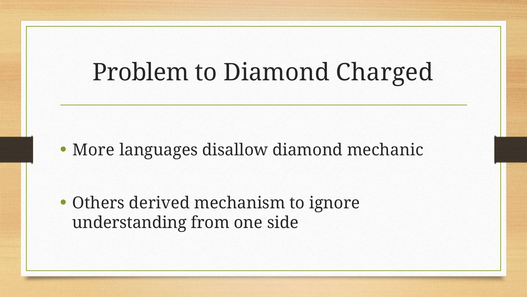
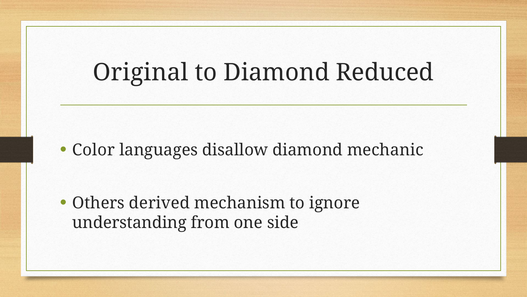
Problem: Problem -> Original (141, 72)
Charged: Charged -> Reduced (385, 72)
More: More -> Color (94, 150)
